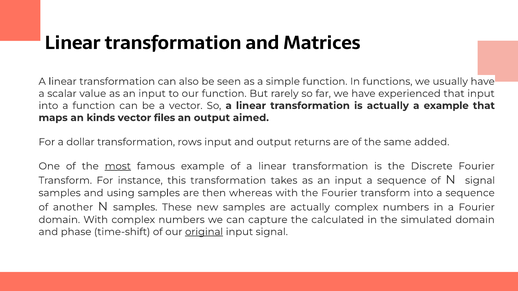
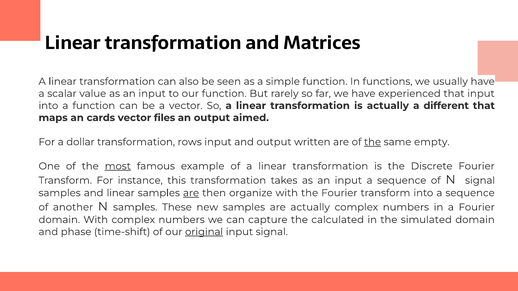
a example: example -> different (446, 106)
kinds: kinds -> cards (101, 118)
returns: returns -> written (312, 142)
the underline: none -> present (373, 142)
added: added -> empty (432, 142)
and using: using -> linear (121, 193)
are underline: none -> present (191, 193)
whereas: whereas -> organize (251, 193)
